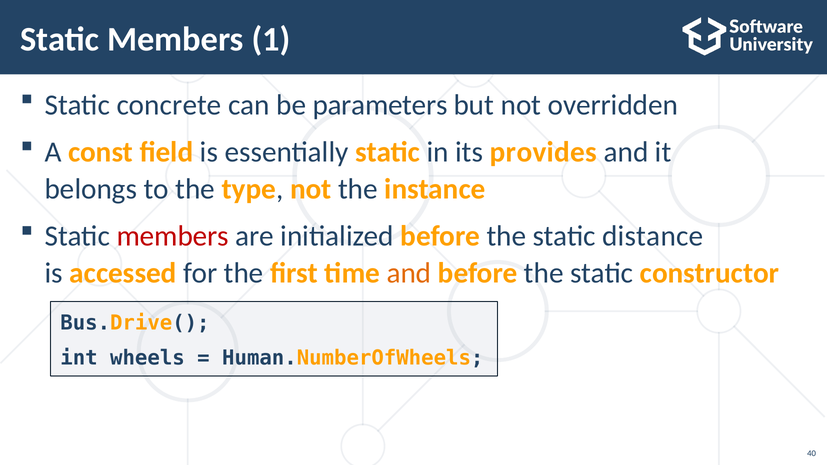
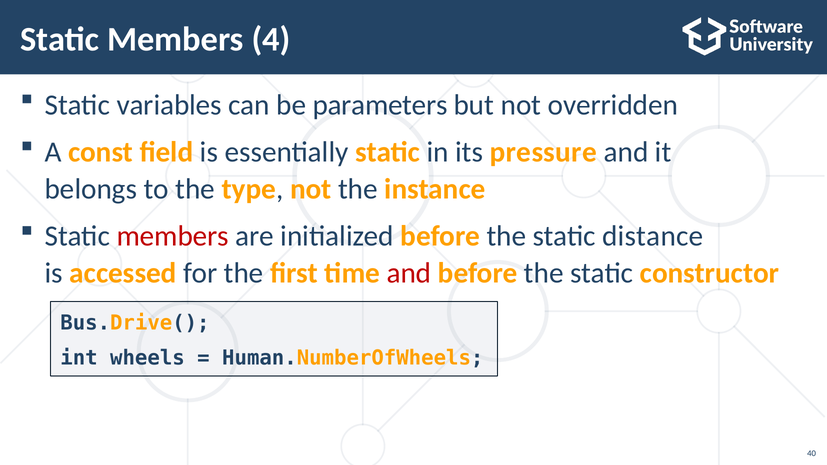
1: 1 -> 4 (271, 39)
concrete: concrete -> variables (169, 105)
provides: provides -> pressure (543, 152)
and colour: orange -> red (409, 273)
